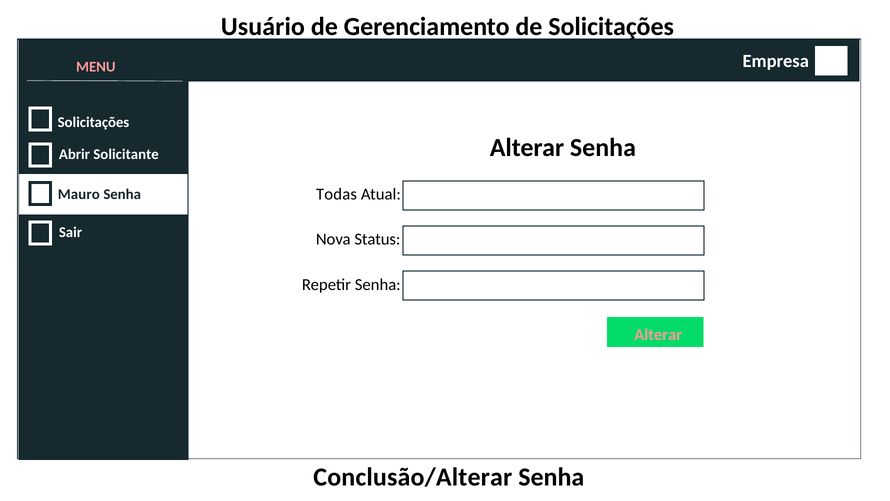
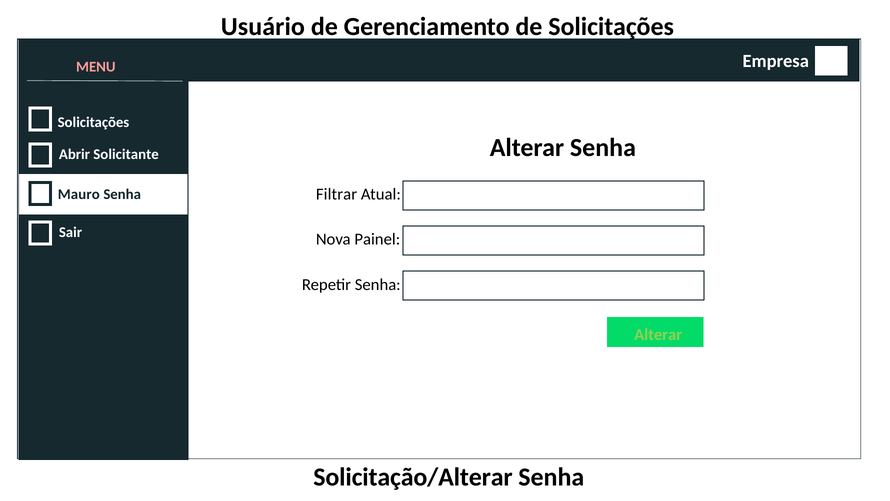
Todas: Todas -> Filtrar (337, 194)
Status: Status -> Painel (377, 239)
Alterar colour: pink -> light green (658, 335)
Conclusão/Alterar: Conclusão/Alterar -> Solicitação/Alterar (413, 477)
